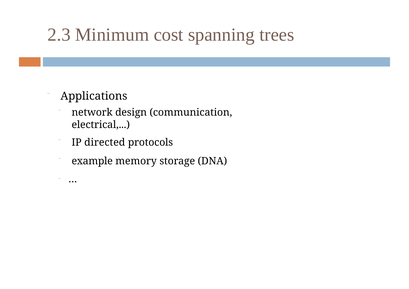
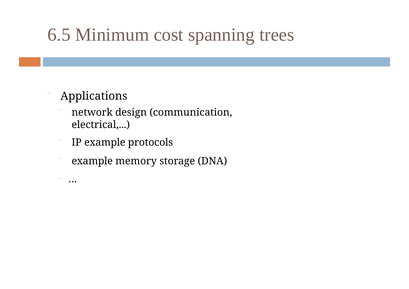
2.3: 2.3 -> 6.5 (59, 35)
IP directed: directed -> example (105, 143)
